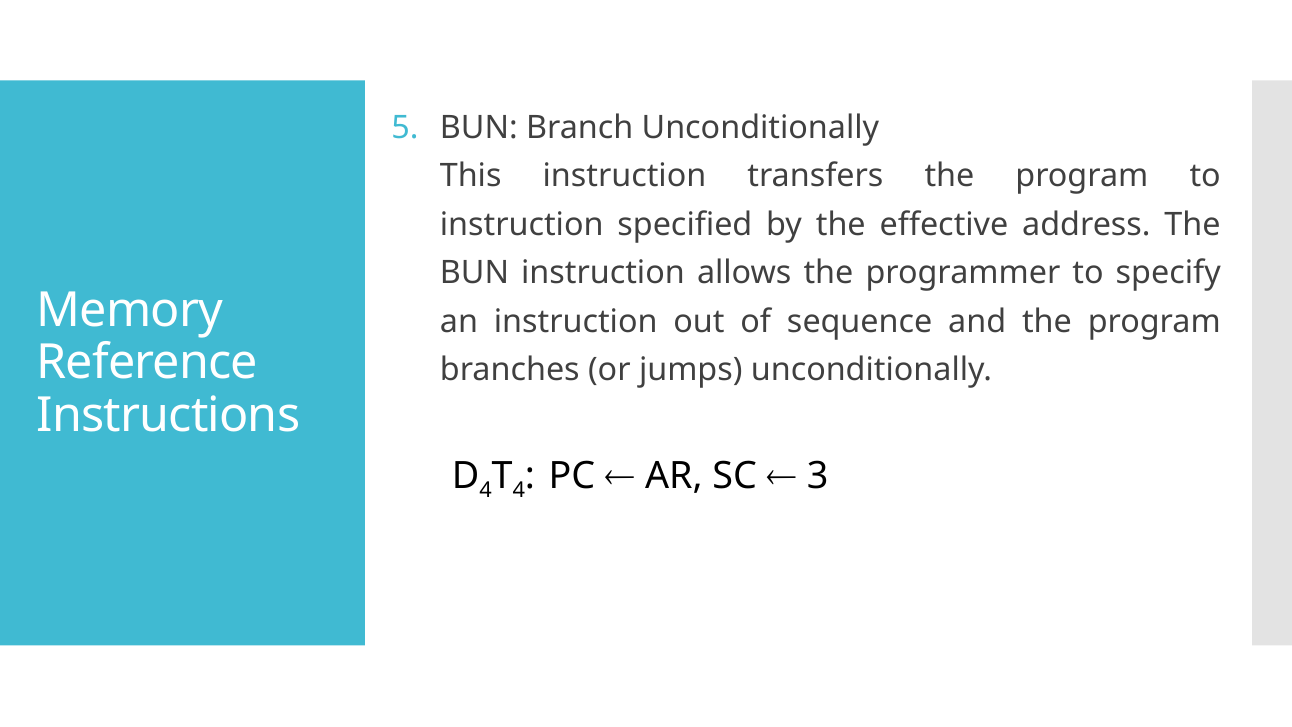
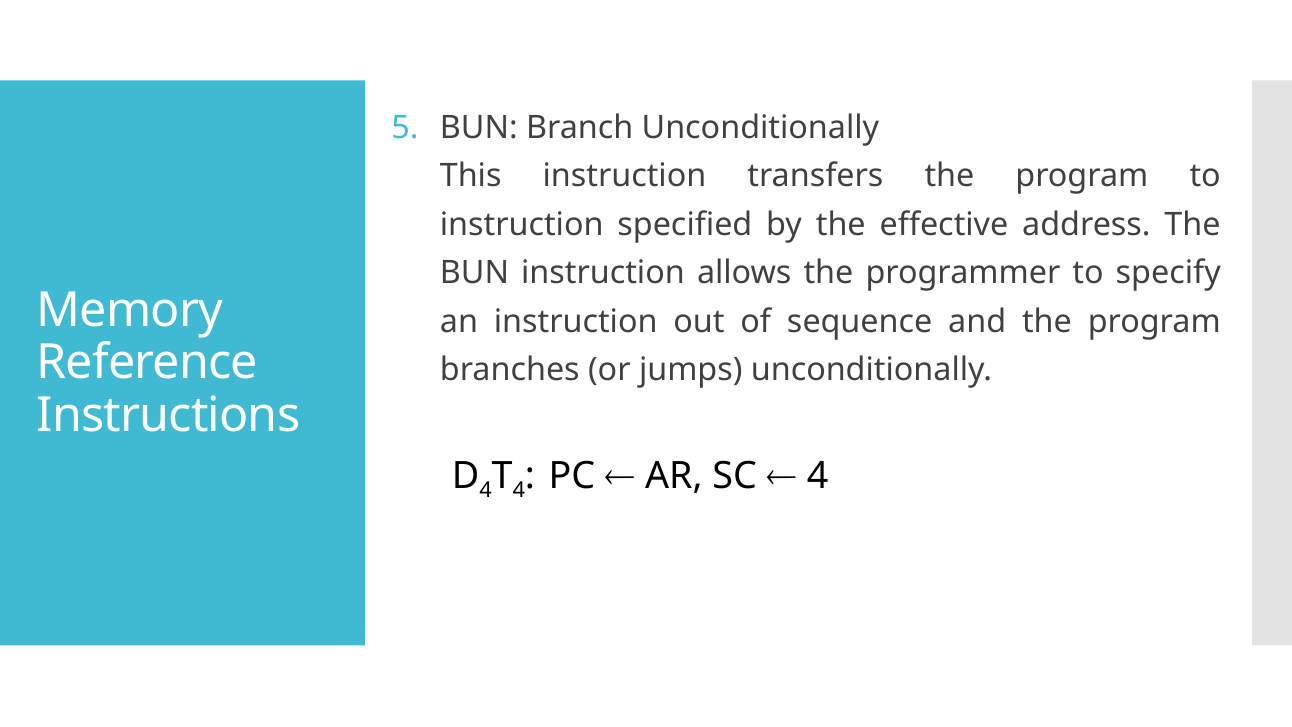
3: 3 -> 4 (818, 476)
